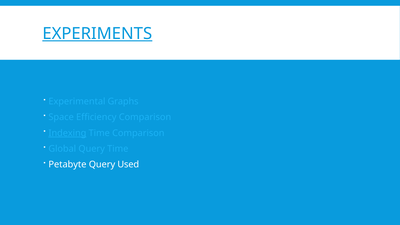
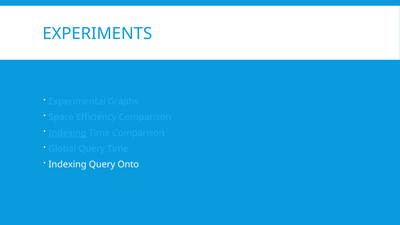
EXPERIMENTS underline: present -> none (97, 34)
Petabyte: Petabyte -> Indexing (67, 164)
Used: Used -> Onto (128, 164)
